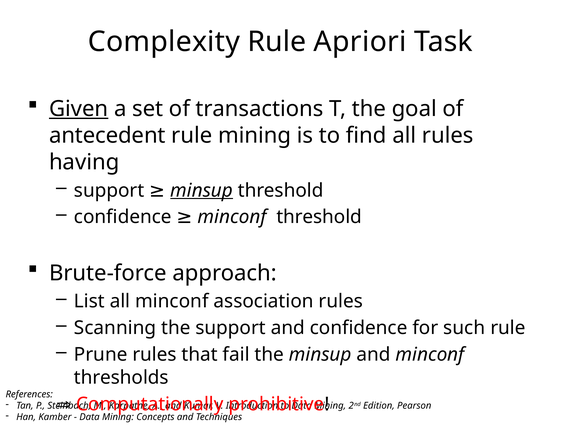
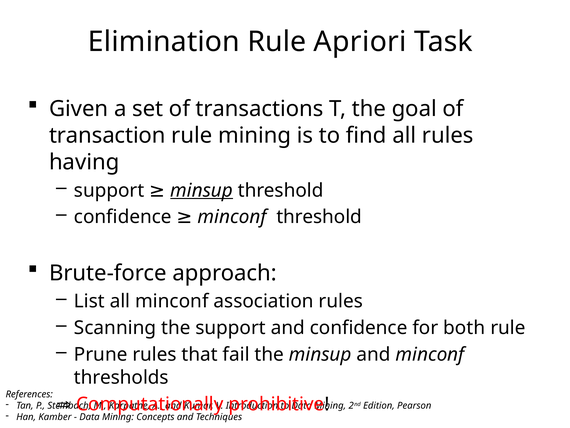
Complexity: Complexity -> Elimination (164, 42)
Given underline: present -> none (79, 109)
antecedent: antecedent -> transaction (107, 135)
such: such -> both (464, 328)
